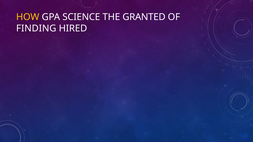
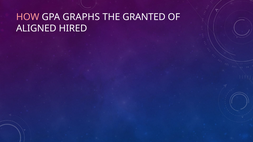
HOW colour: yellow -> pink (28, 17)
SCIENCE: SCIENCE -> GRAPHS (81, 17)
FINDING: FINDING -> ALIGNED (36, 28)
